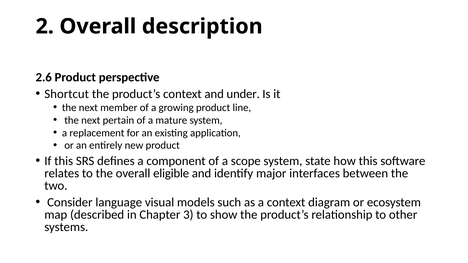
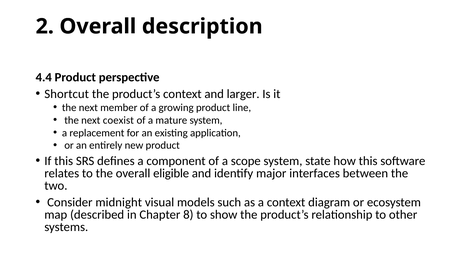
2.6: 2.6 -> 4.4 (44, 77)
under: under -> larger (243, 94)
pertain: pertain -> coexist (118, 120)
language: language -> midnight (119, 203)
3: 3 -> 8 (188, 215)
